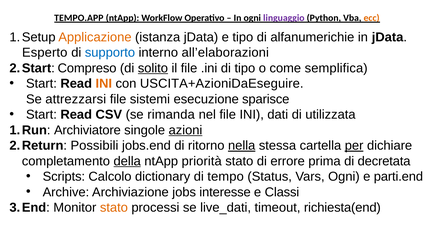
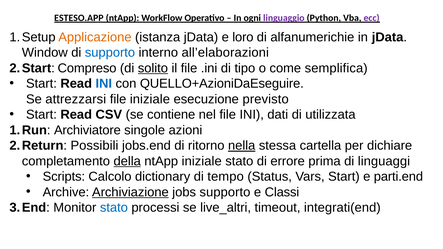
TEMPO.APP: TEMPO.APP -> ESTESO.APP (79, 18)
ecc colour: orange -> purple (372, 18)
e tipo: tipo -> loro (243, 37)
Esperto: Esperto -> Window (45, 53)
INI colour: orange -> blue (104, 84)
USCITA+AzioniDaEseguire: USCITA+AzioniDaEseguire -> QUELLO+AzioniDaEseguire (222, 84)
file sistemi: sistemi -> iniziale (150, 99)
sparisce: sparisce -> previsto (266, 99)
rimanda: rimanda -> contiene (171, 115)
azioni underline: present -> none (185, 130)
per underline: present -> none (354, 146)
ntApp priorità: priorità -> iniziale (202, 161)
decretata: decretata -> linguaggi (384, 161)
Vars Ogni: Ogni -> Start (344, 177)
Archiviazione underline: none -> present (130, 192)
jobs interesse: interesse -> supporto (225, 192)
stato colour: orange -> blue (114, 208)
live_dati: live_dati -> live_altri (226, 208)
richiesta(end: richiesta(end -> integrati(end (342, 208)
